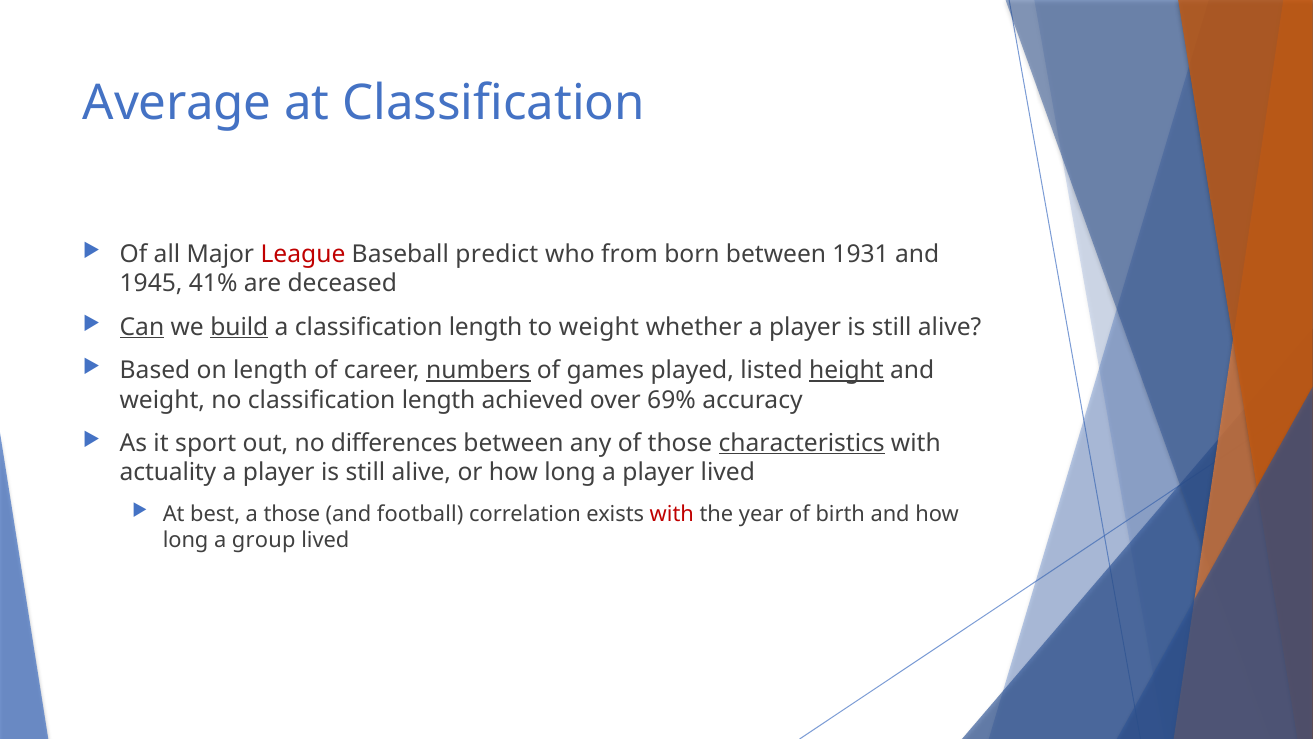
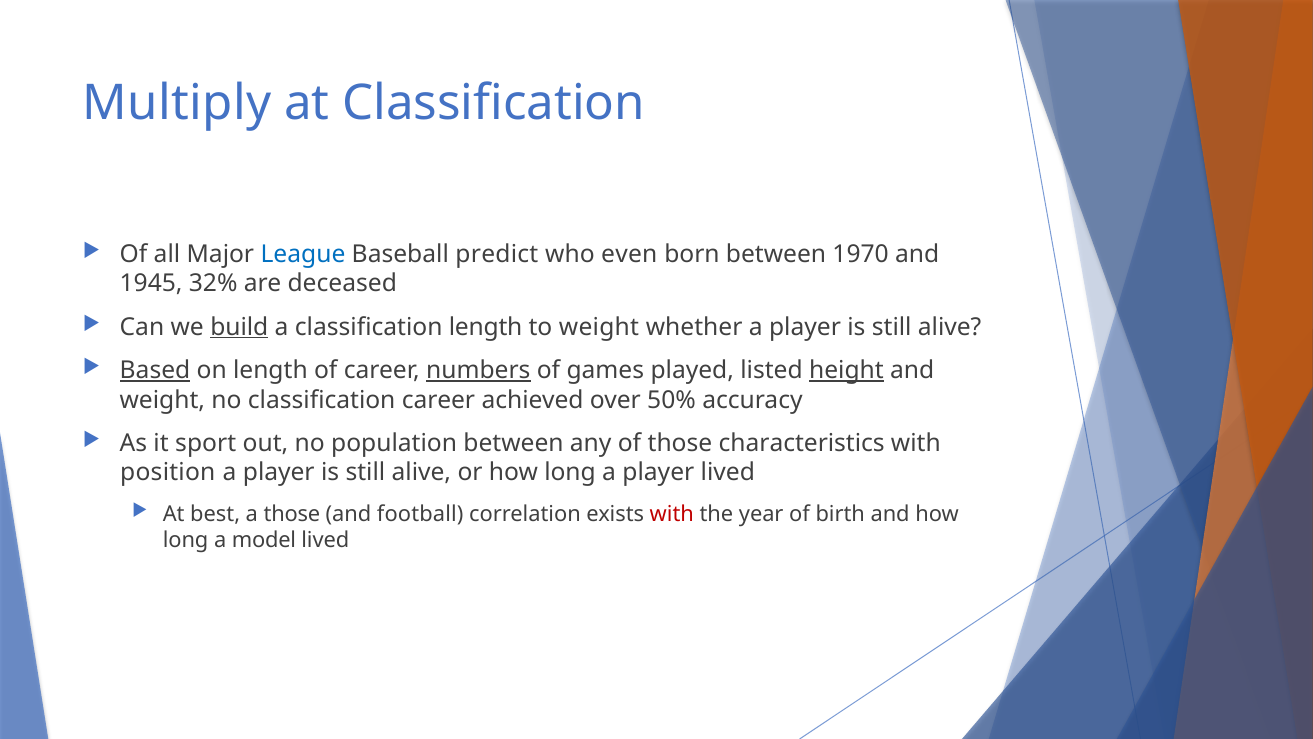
Average: Average -> Multiply (177, 104)
League colour: red -> blue (303, 254)
from: from -> even (629, 254)
1931: 1931 -> 1970 (861, 254)
41%: 41% -> 32% (213, 284)
Can underline: present -> none (142, 327)
Based underline: none -> present (155, 370)
no classification length: length -> career (438, 400)
69%: 69% -> 50% (672, 400)
differences: differences -> population (394, 443)
characteristics underline: present -> none (802, 443)
actuality: actuality -> position (168, 472)
group: group -> model (264, 540)
